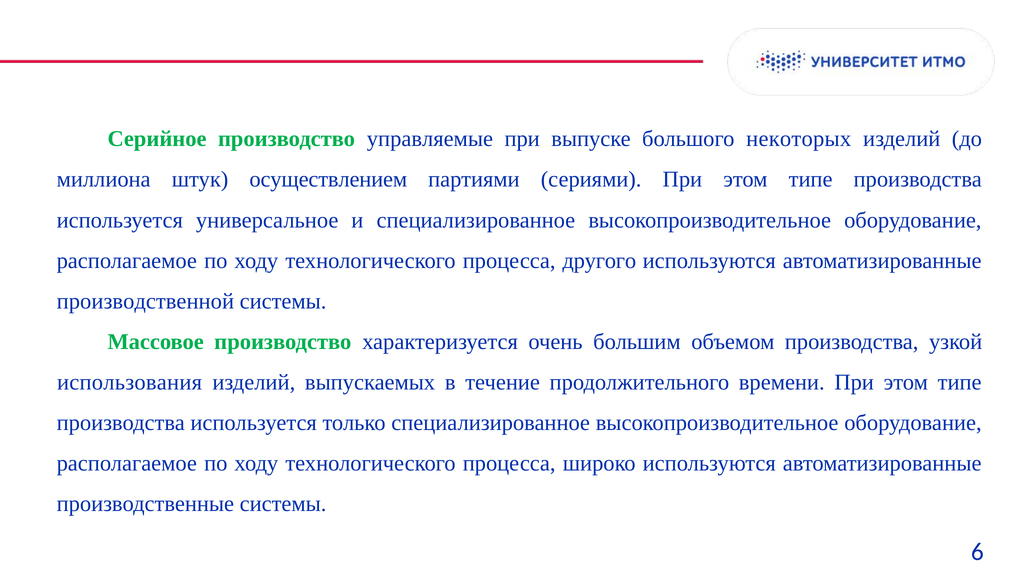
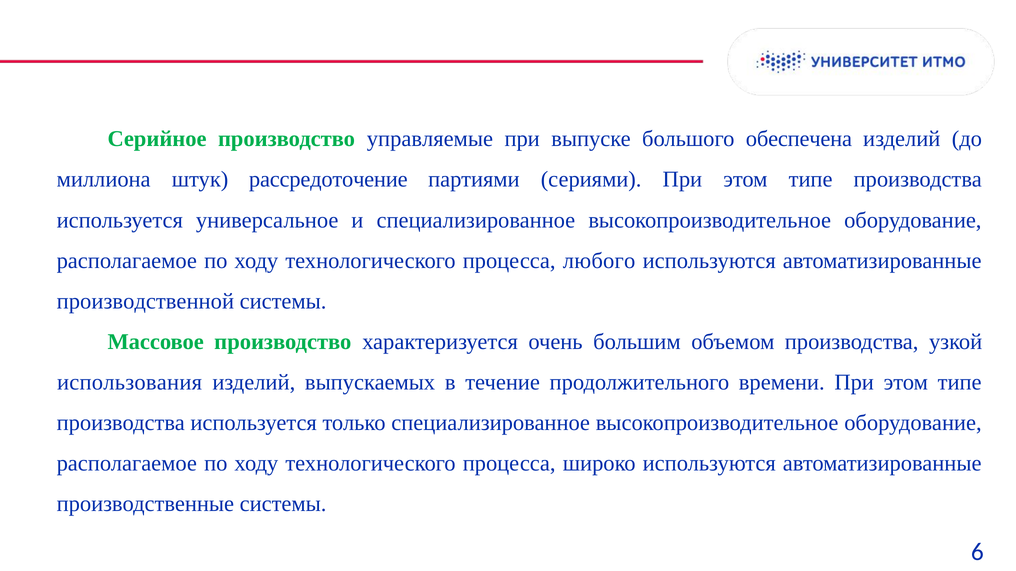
некоторых: некоторых -> обеспечена (799, 139)
осуществлением: осуществлением -> рассредоточение (328, 180)
другого: другого -> любого (599, 261)
